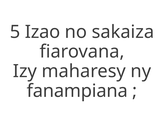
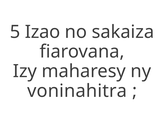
fanampiana: fanampiana -> voninahitra (77, 91)
